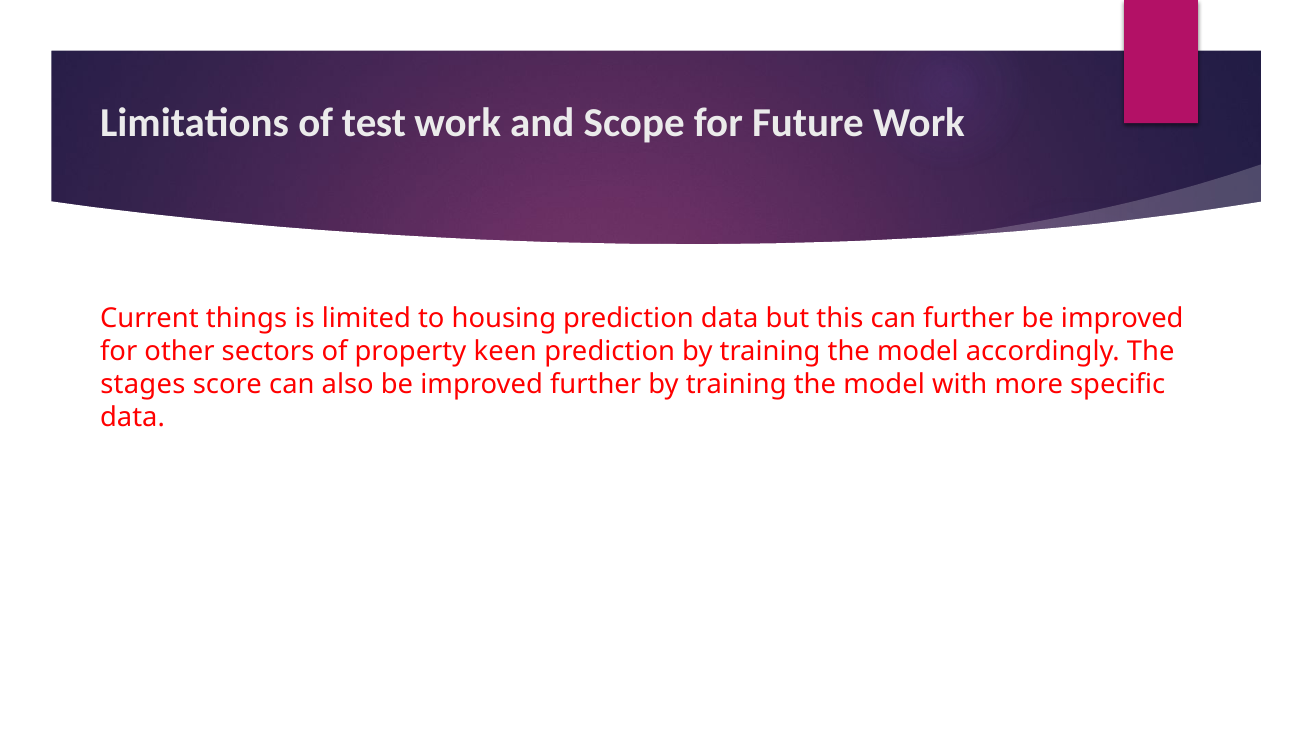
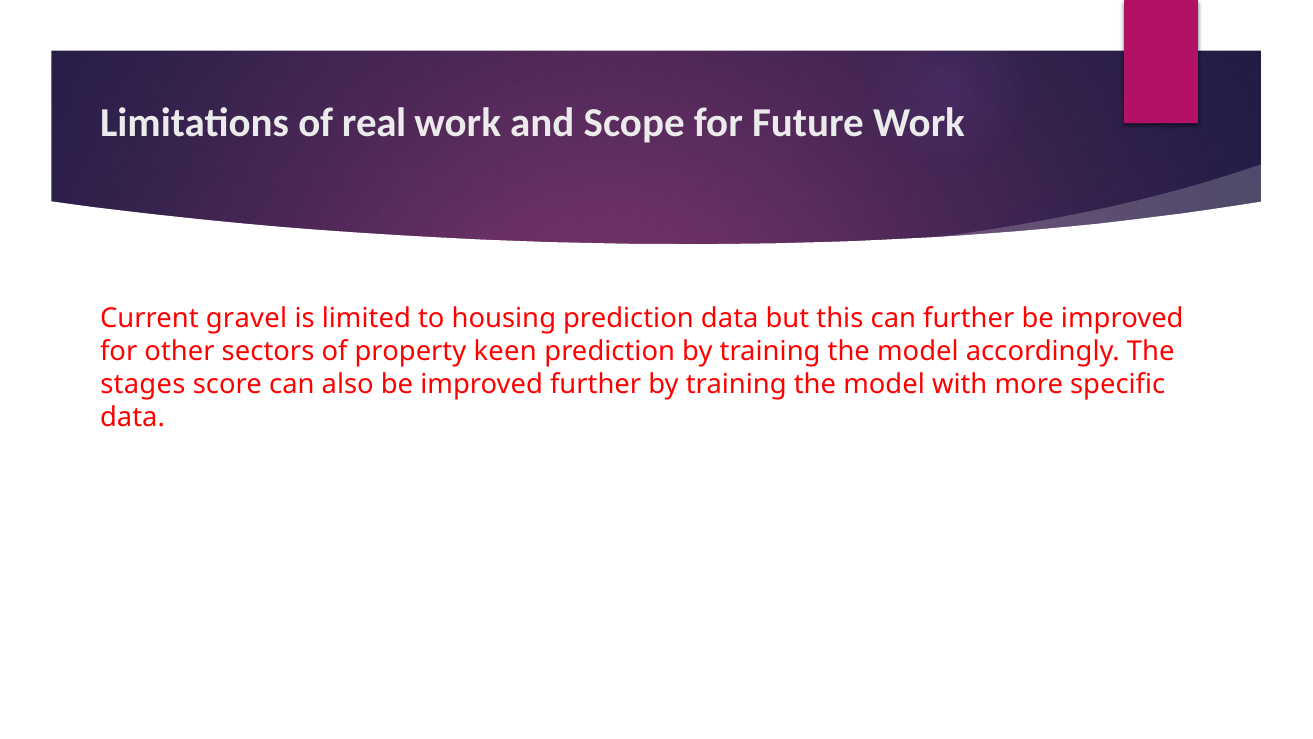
test: test -> real (374, 123)
things: things -> gravel (246, 318)
